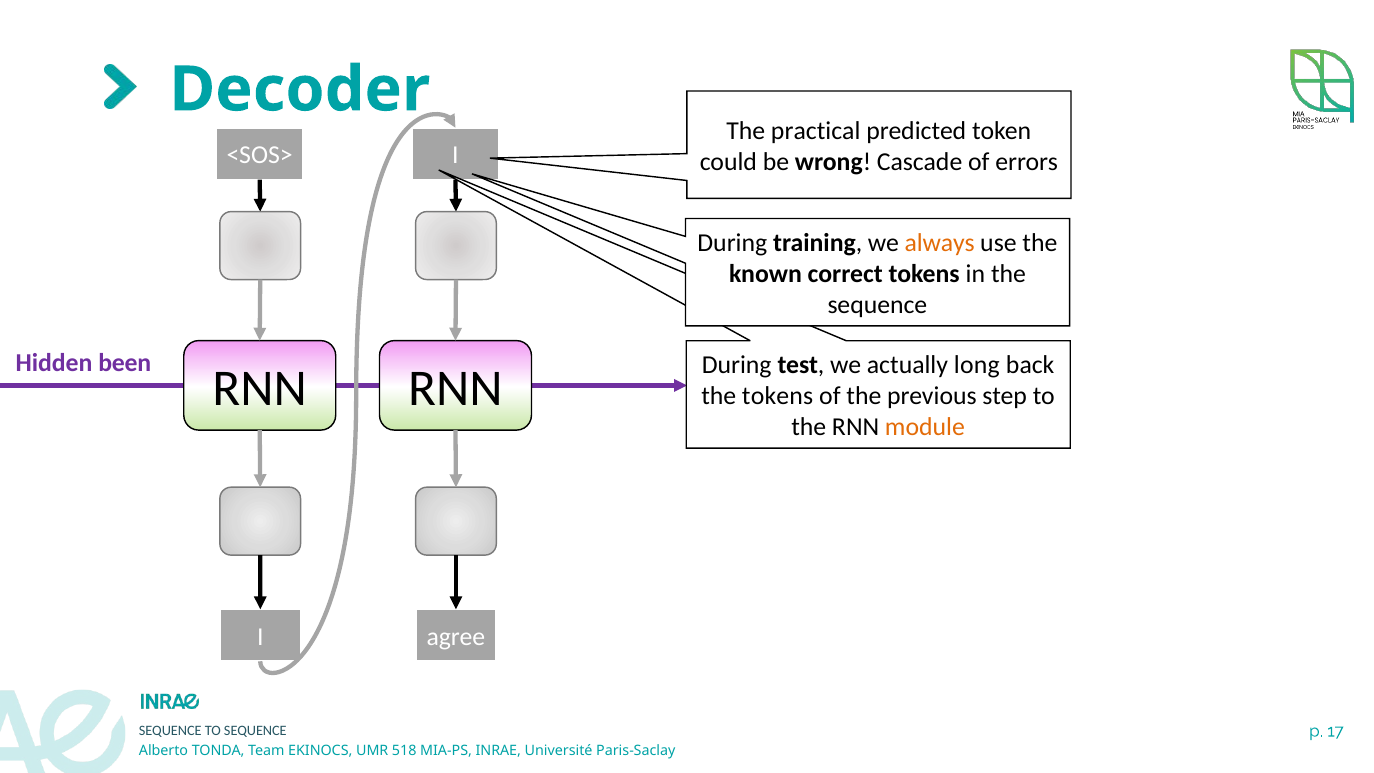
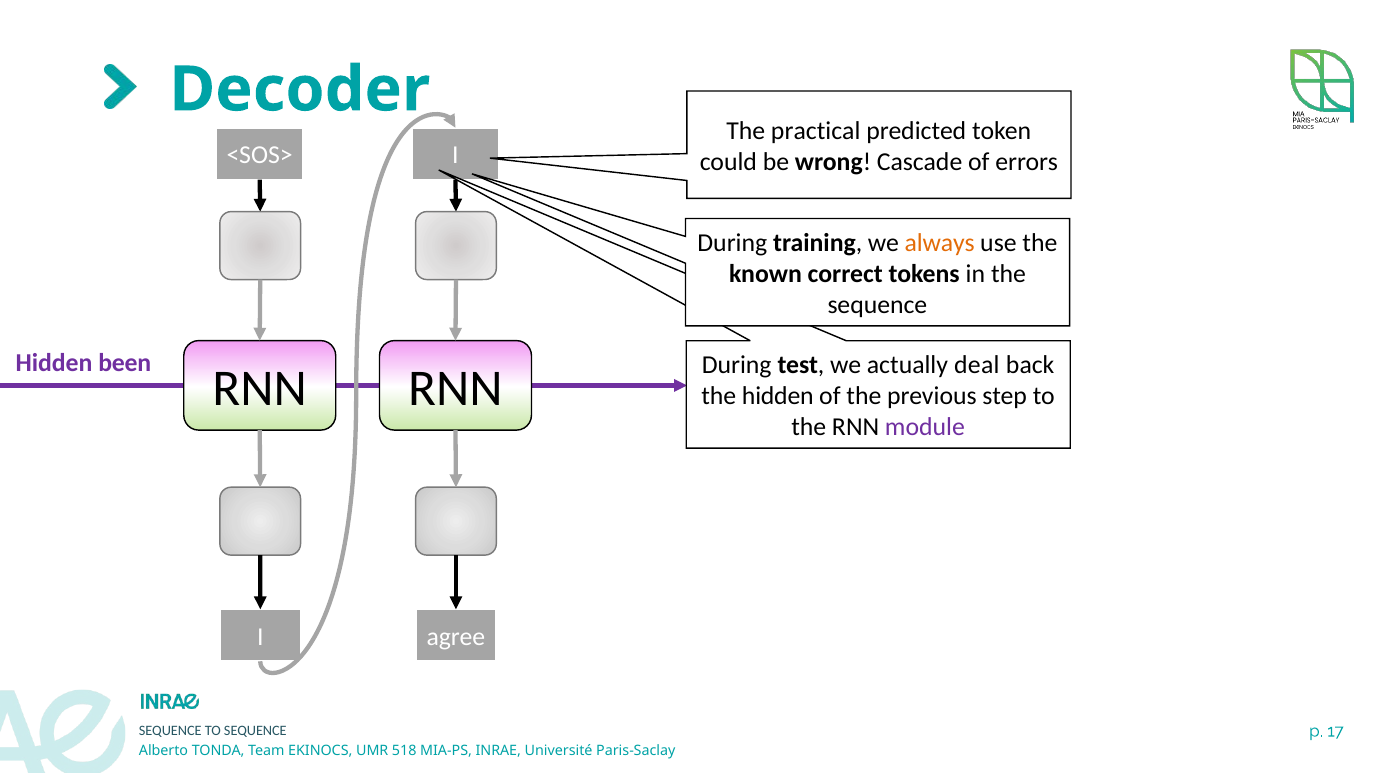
long: long -> deal (977, 365)
the tokens: tokens -> hidden (778, 396)
module colour: orange -> purple (925, 427)
